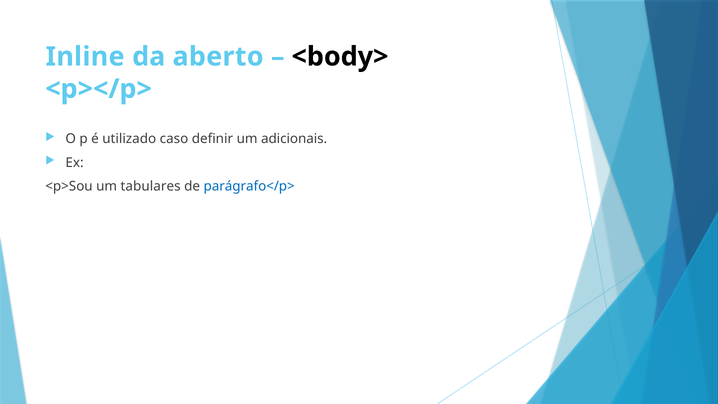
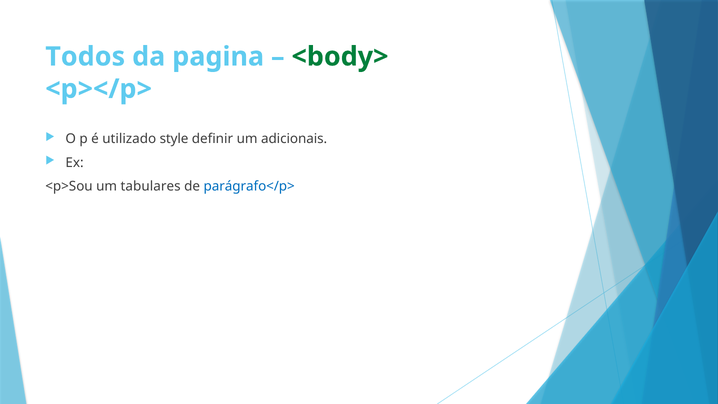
Inline: Inline -> Todos (85, 57)
aberto: aberto -> pagina (218, 57)
<body> colour: black -> green (340, 57)
caso: caso -> style (174, 139)
